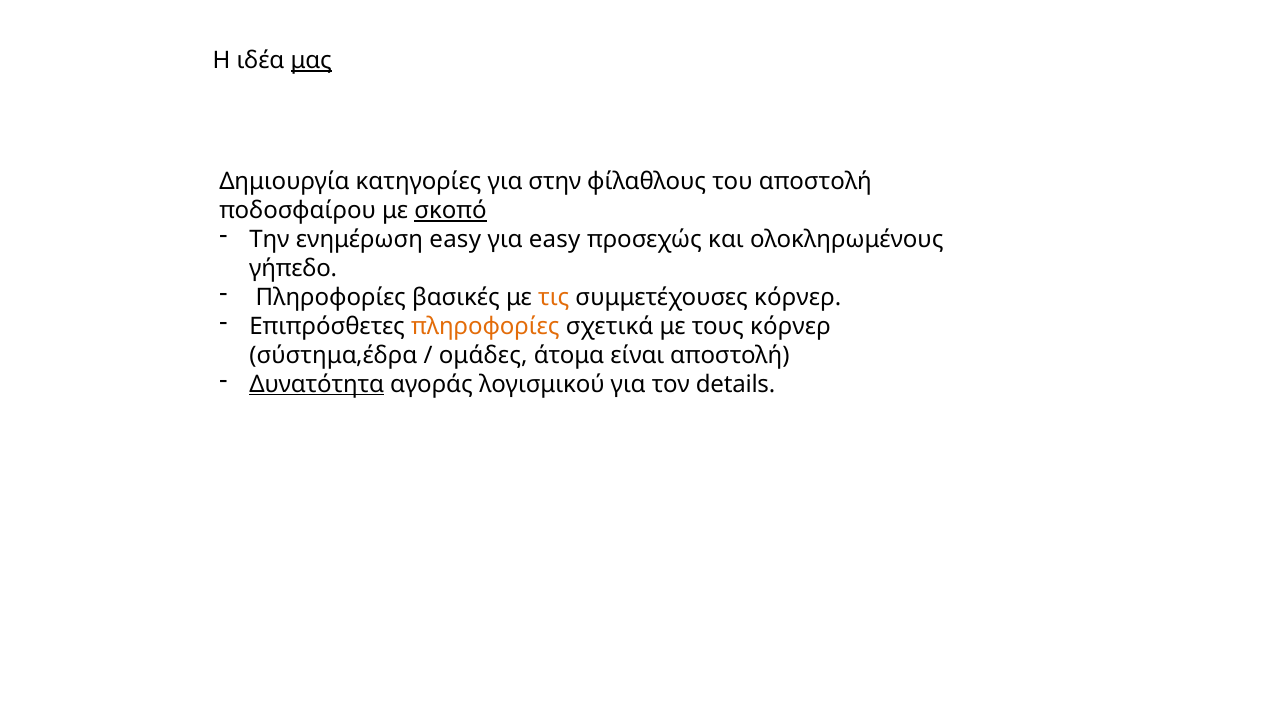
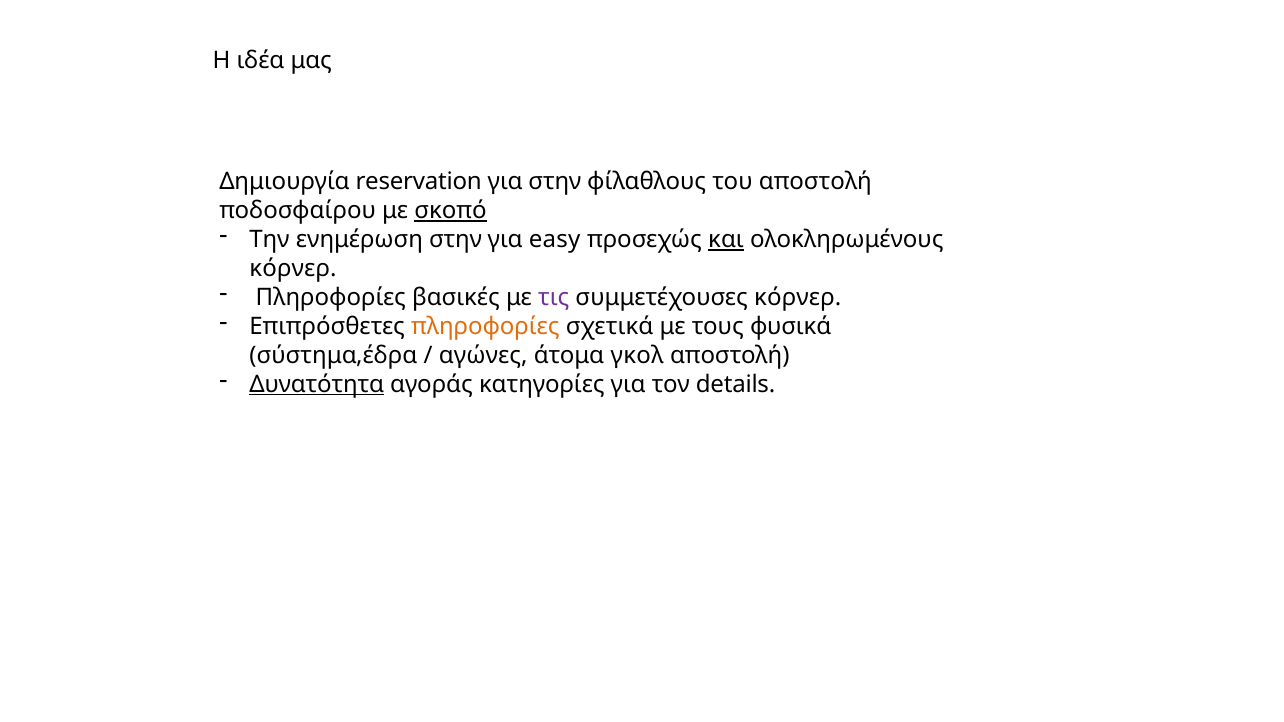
μας underline: present -> none (311, 61)
κατηγορίες: κατηγορίες -> reservation (419, 182)
ενημέρωση easy: easy -> στην (455, 240)
και underline: none -> present (726, 240)
γήπεδο: γήπεδο -> κόρνερ (293, 269)
τις colour: orange -> purple (554, 298)
τους κόρνερ: κόρνερ -> φυσικά (791, 326)
ομάδες: ομάδες -> αγώνες (483, 355)
είναι: είναι -> γκολ (637, 355)
λογισμικού: λογισμικού -> κατηγορίες (542, 384)
